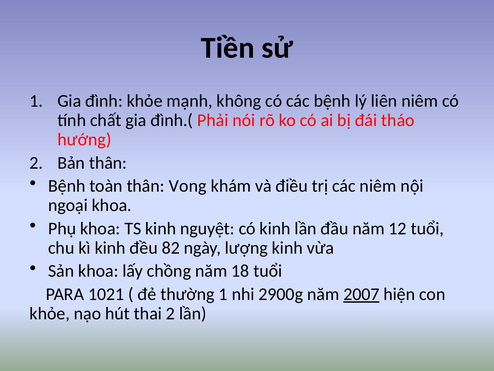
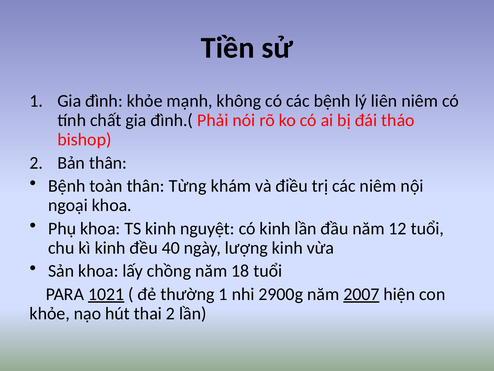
hướng: hướng -> bishop (84, 139)
Vong: Vong -> Từng (188, 186)
82: 82 -> 40 (171, 247)
1021 underline: none -> present (106, 294)
